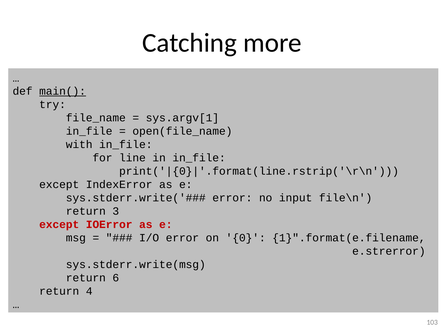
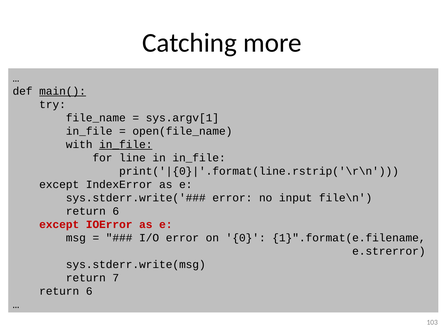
in_file underline: none -> present (126, 145)
3: 3 -> 6 (116, 211)
6: 6 -> 7 (116, 278)
4: 4 -> 6 (89, 291)
